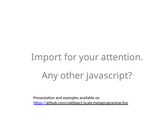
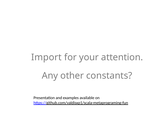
javascript: javascript -> constants (109, 75)
